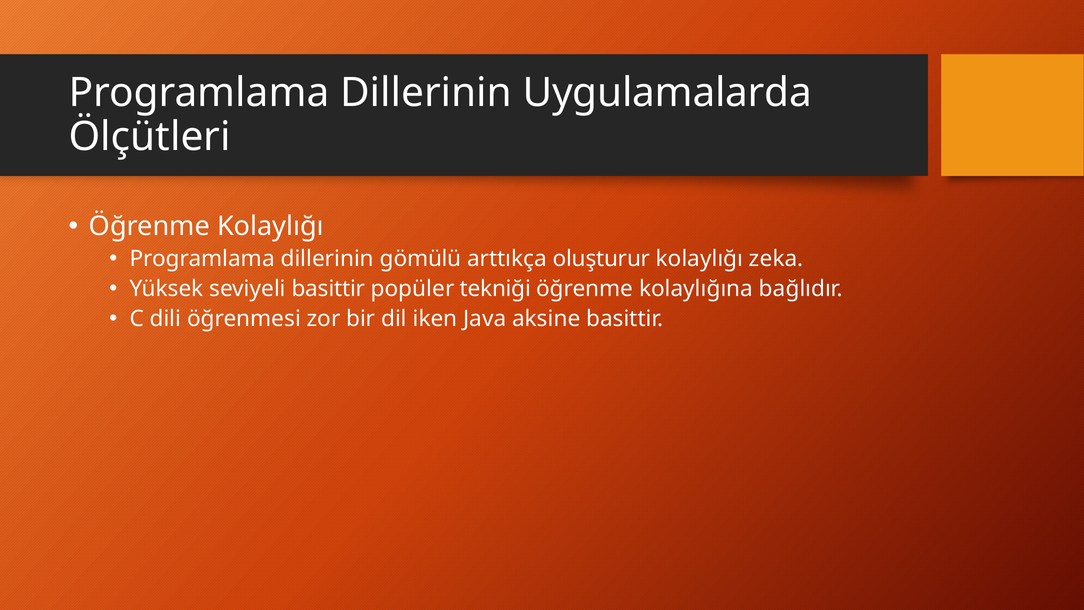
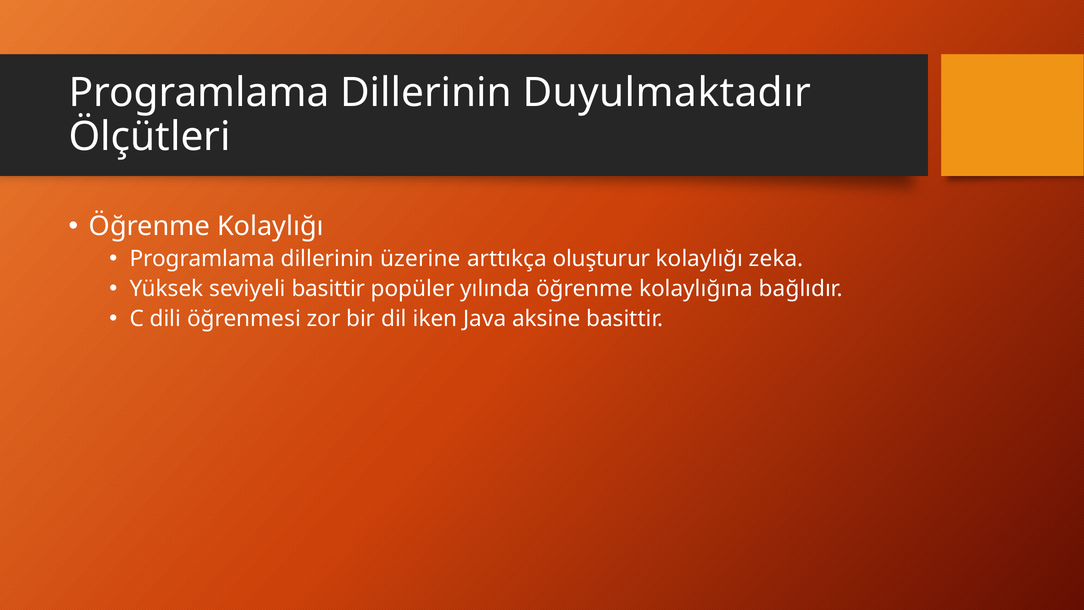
Uygulamalarda: Uygulamalarda -> Duyulmaktadır (667, 93)
gömülü: gömülü -> üzerine (420, 259)
tekniği: tekniği -> yılında (495, 289)
